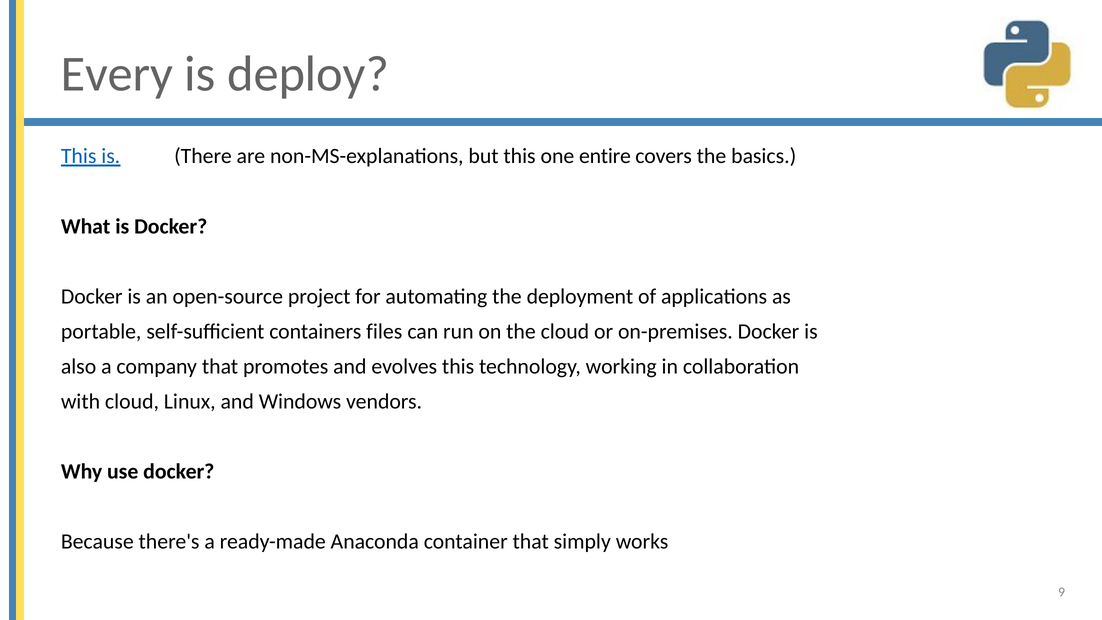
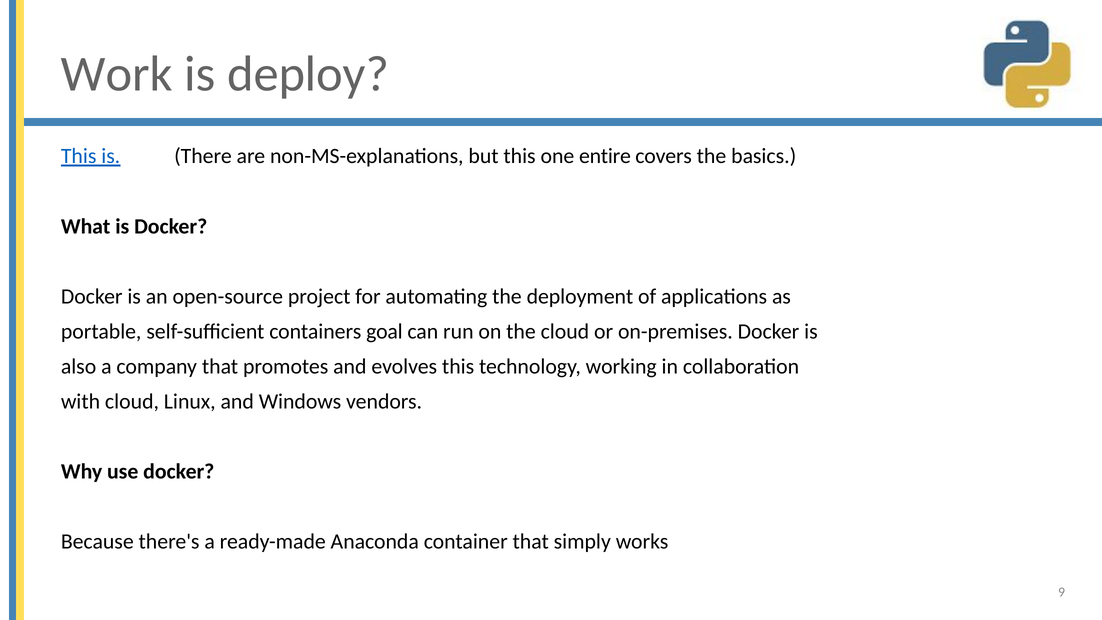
Every: Every -> Work (117, 74)
files: files -> goal (384, 331)
